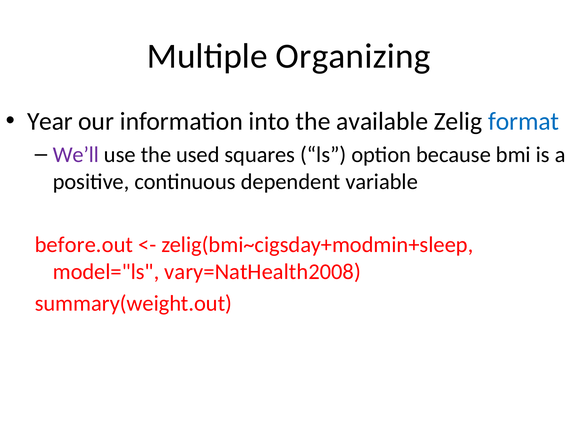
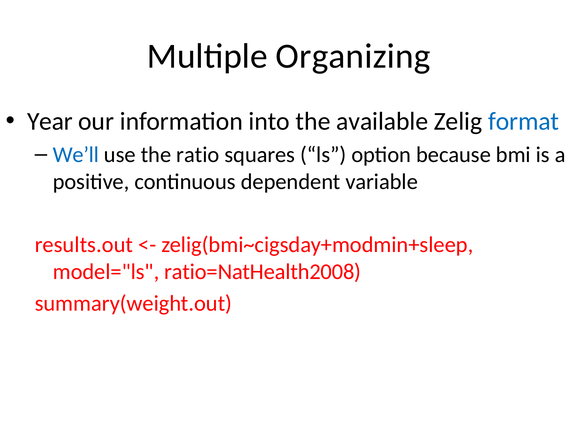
We’ll colour: purple -> blue (76, 154)
used: used -> ratio (198, 154)
before.out: before.out -> results.out (84, 244)
vary=NatHealth2008: vary=NatHealth2008 -> ratio=NatHealth2008 (263, 271)
